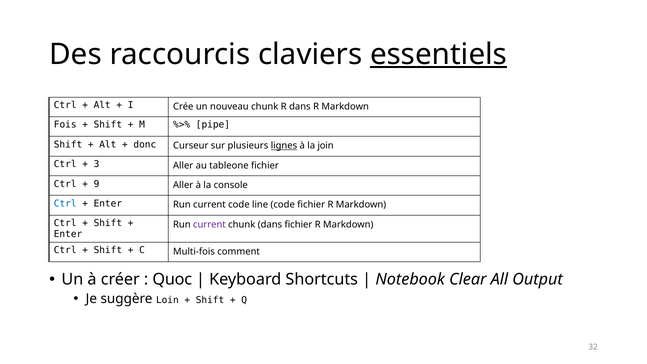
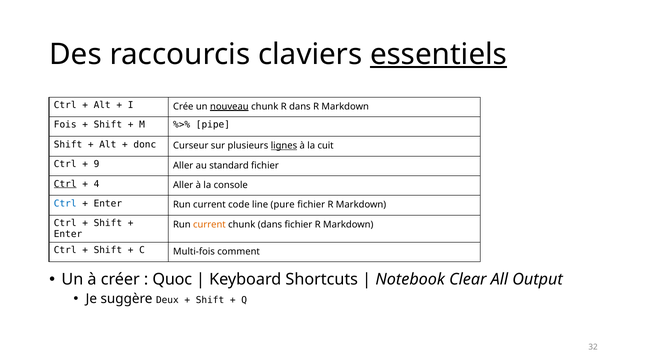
nouveau underline: none -> present (229, 106)
join: join -> cuit (326, 146)
3: 3 -> 9 (97, 164)
tableone: tableone -> standard (229, 165)
Ctrl underline: none -> present (65, 184)
9: 9 -> 4 (97, 184)
line code: code -> pure (283, 205)
current colour: purple -> orange (209, 225)
Loin: Loin -> Deux (167, 300)
